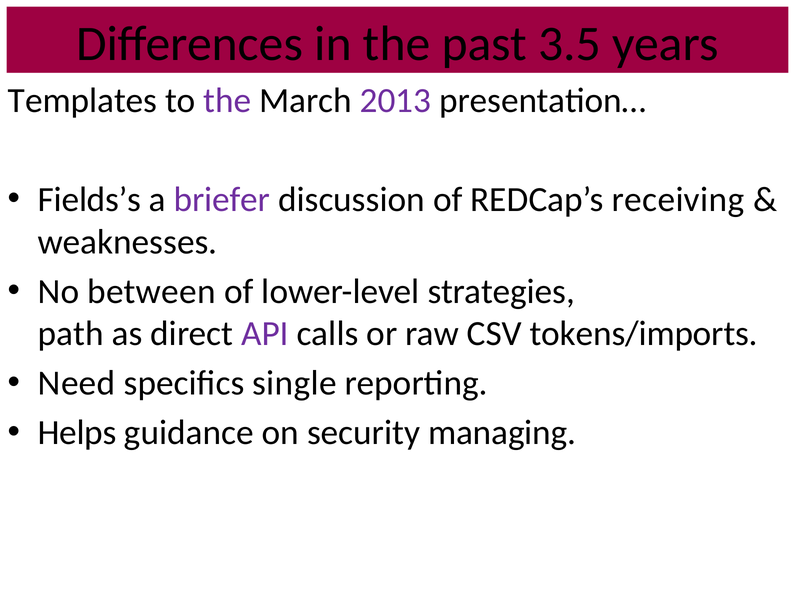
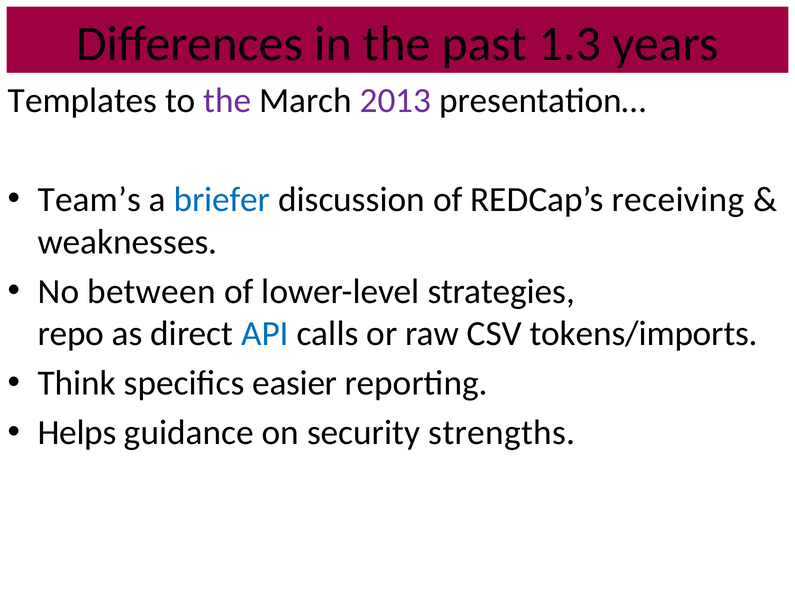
3.5: 3.5 -> 1.3 (570, 44)
Fields’s: Fields’s -> Team’s (89, 200)
briefer colour: purple -> blue (222, 200)
path: path -> repo (71, 334)
API colour: purple -> blue (265, 334)
Need: Need -> Think (77, 383)
single: single -> easier (295, 383)
managing: managing -> strengths (502, 433)
